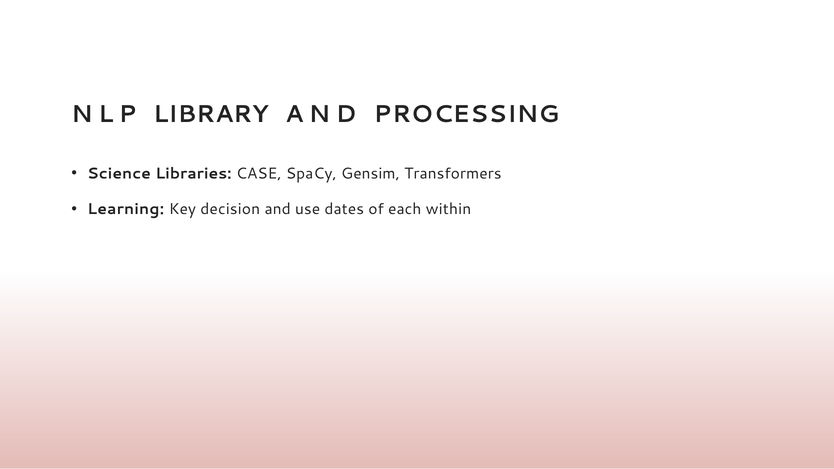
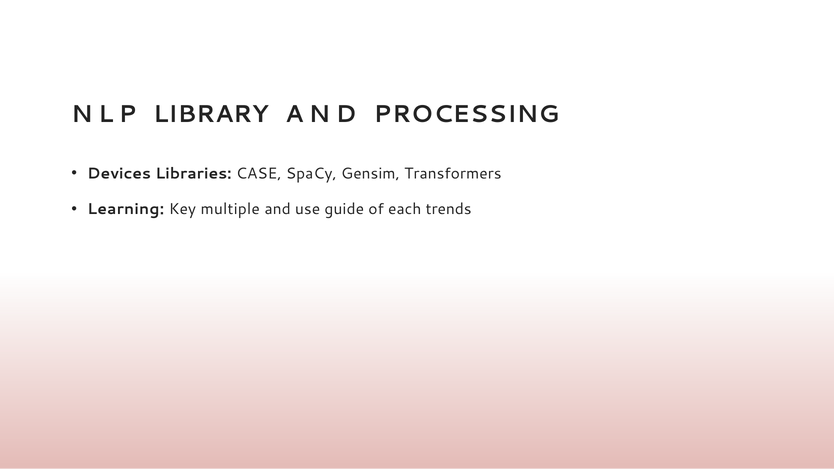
Science: Science -> Devices (119, 174)
decision: decision -> multiple (230, 209)
dates: dates -> guide (344, 209)
within: within -> trends (449, 209)
